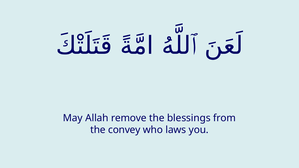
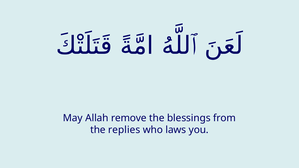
convey: convey -> replies (124, 130)
